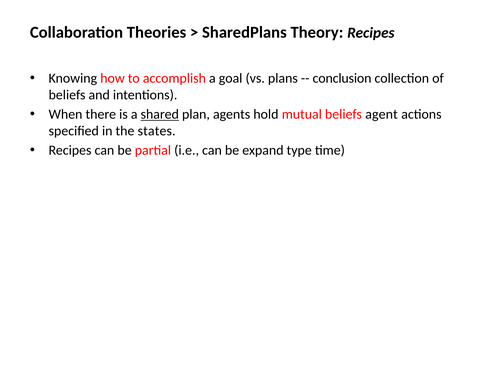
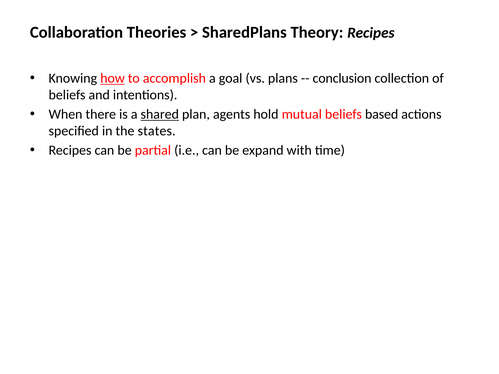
how underline: none -> present (113, 78)
agent: agent -> based (382, 114)
type: type -> with (299, 151)
